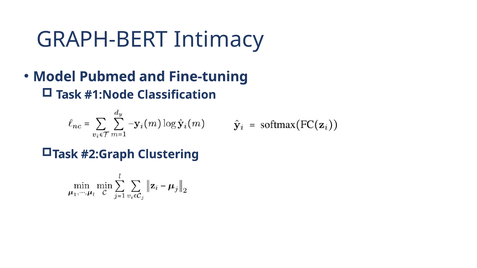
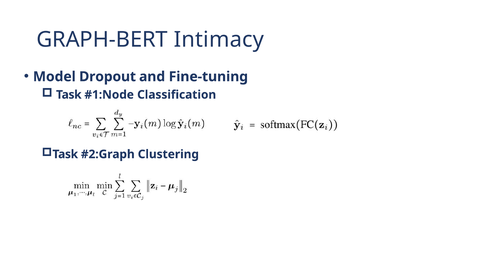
Pubmed: Pubmed -> Dropout (108, 77)
